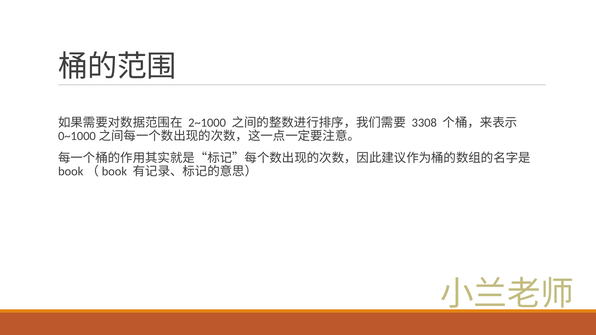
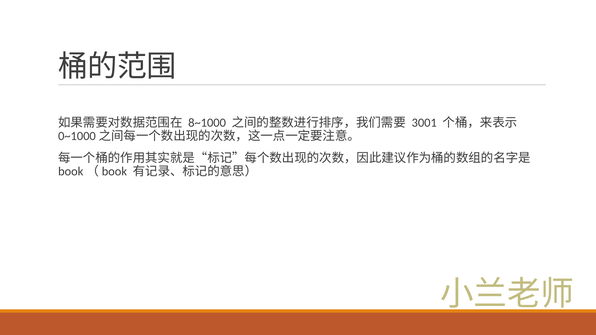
2~1000: 2~1000 -> 8~1000 (207, 123)
3308: 3308 -> 3001 (424, 123)
